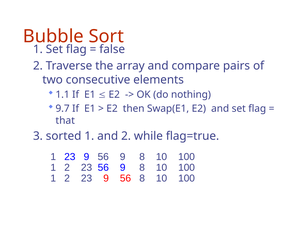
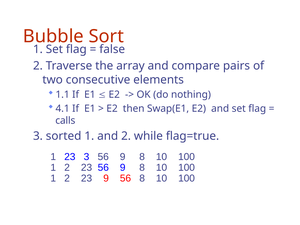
9.7: 9.7 -> 4.1 (63, 109)
that: that -> calls (65, 121)
1 23 9: 9 -> 3 (87, 157)
